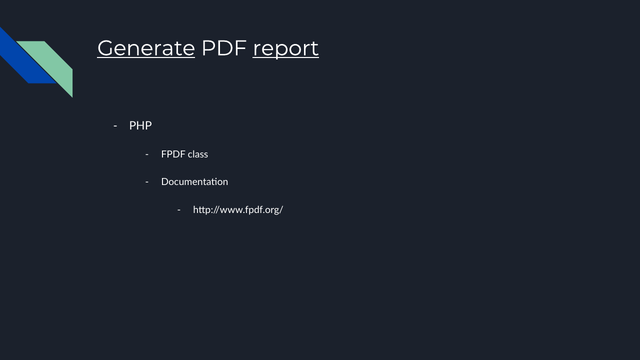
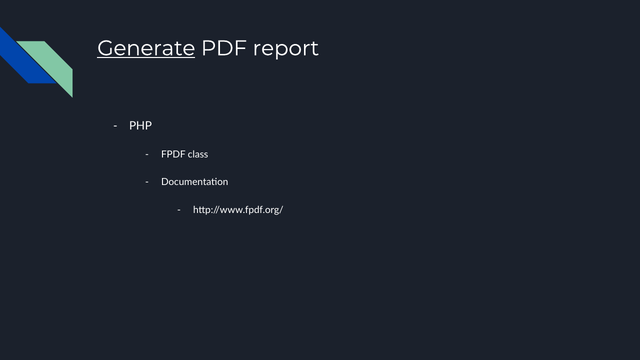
report underline: present -> none (286, 48)
